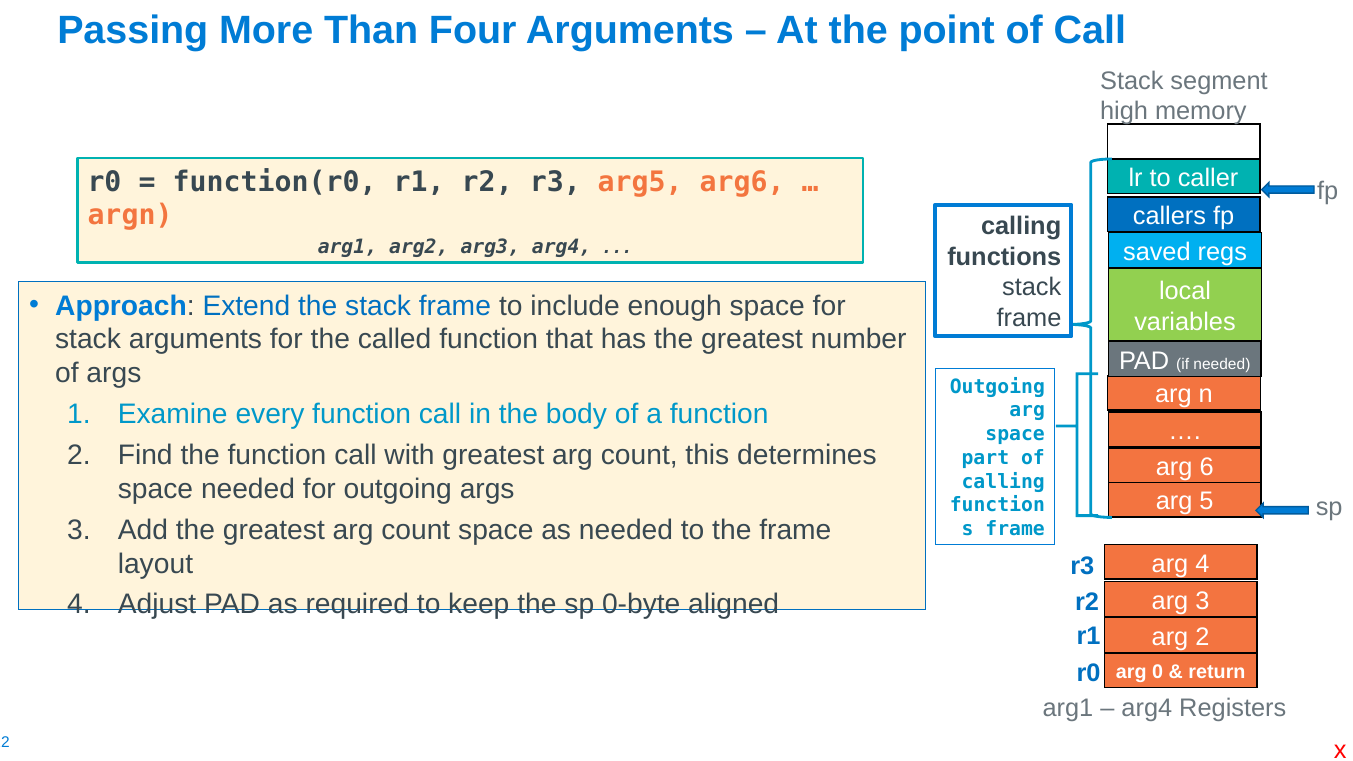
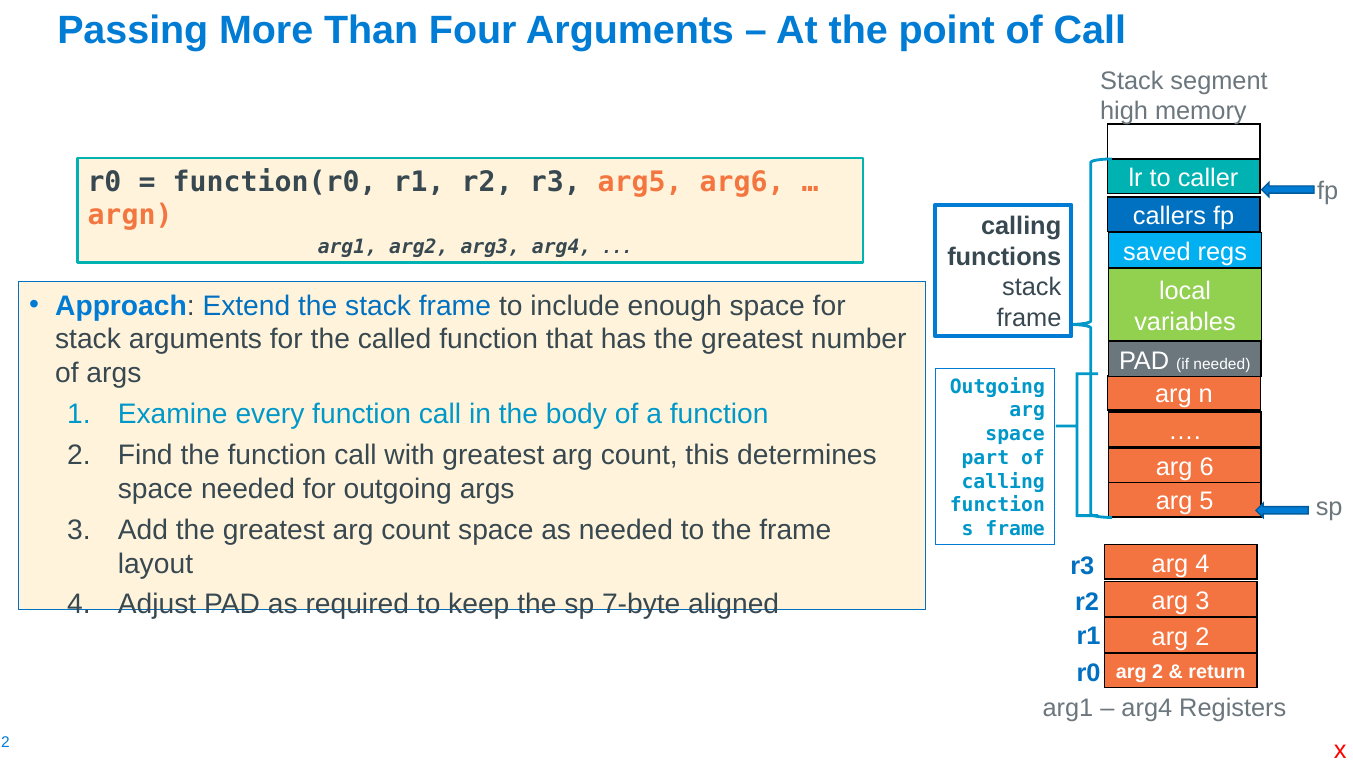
0-byte: 0-byte -> 7-byte (641, 605)
0: 0 -> 2 (1158, 672)
